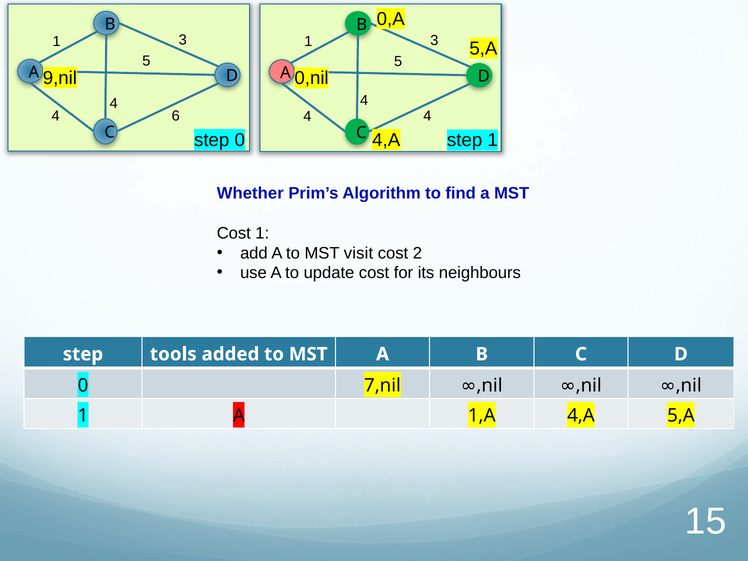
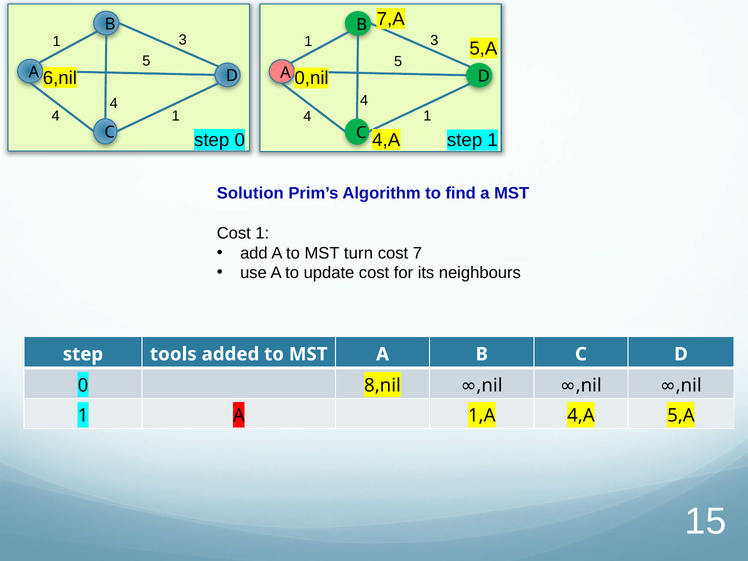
0,A: 0,A -> 7,A (391, 19)
9,nil: 9,nil -> 6,nil (60, 78)
6: 6 -> 1 (176, 116)
4: 4 -> 1 (427, 116)
Whether: Whether -> Solution (250, 193)
visit: visit -> turn (358, 253)
2: 2 -> 7 (417, 253)
7,nil: 7,nil -> 8,nil (382, 386)
